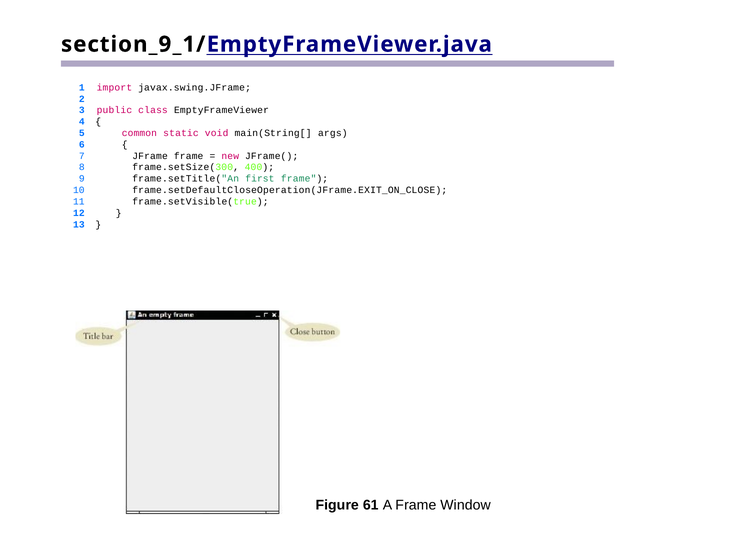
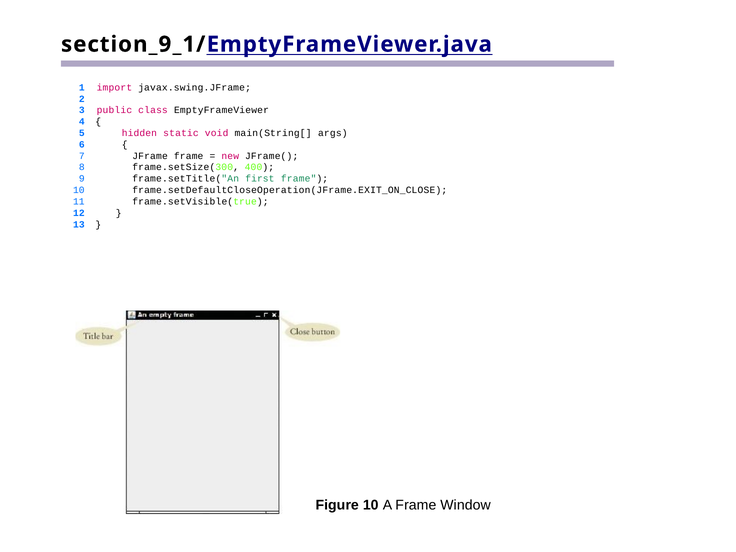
common: common -> hidden (139, 133)
Figure 61: 61 -> 10 (371, 505)
